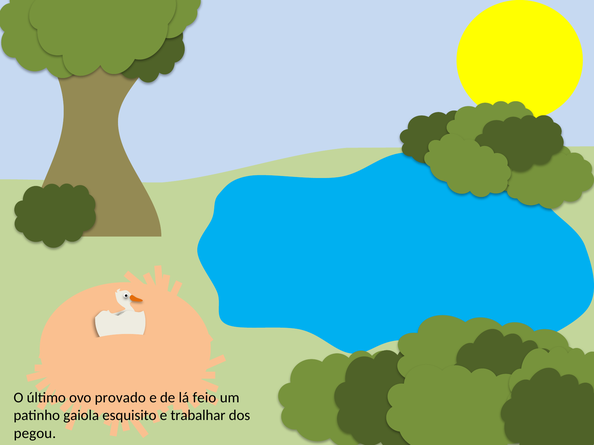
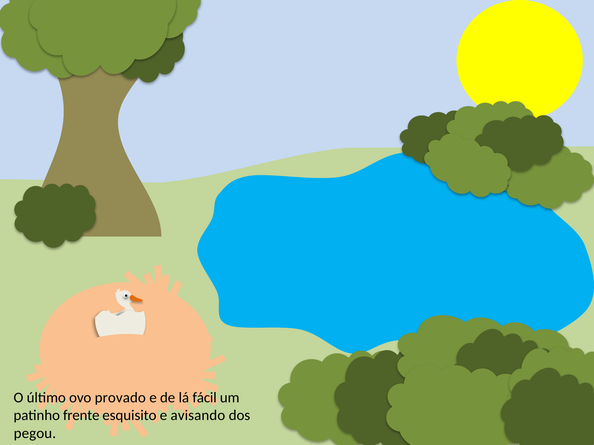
feio: feio -> fácil (205, 398)
gaiola: gaiola -> frente (81, 416)
trabalhar: trabalhar -> avisando (198, 416)
